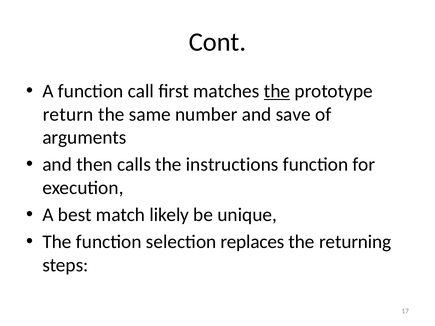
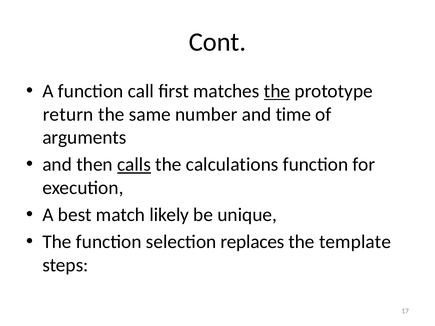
save: save -> time (293, 114)
calls underline: none -> present (134, 165)
instructions: instructions -> calculations (232, 165)
returning: returning -> template (355, 242)
